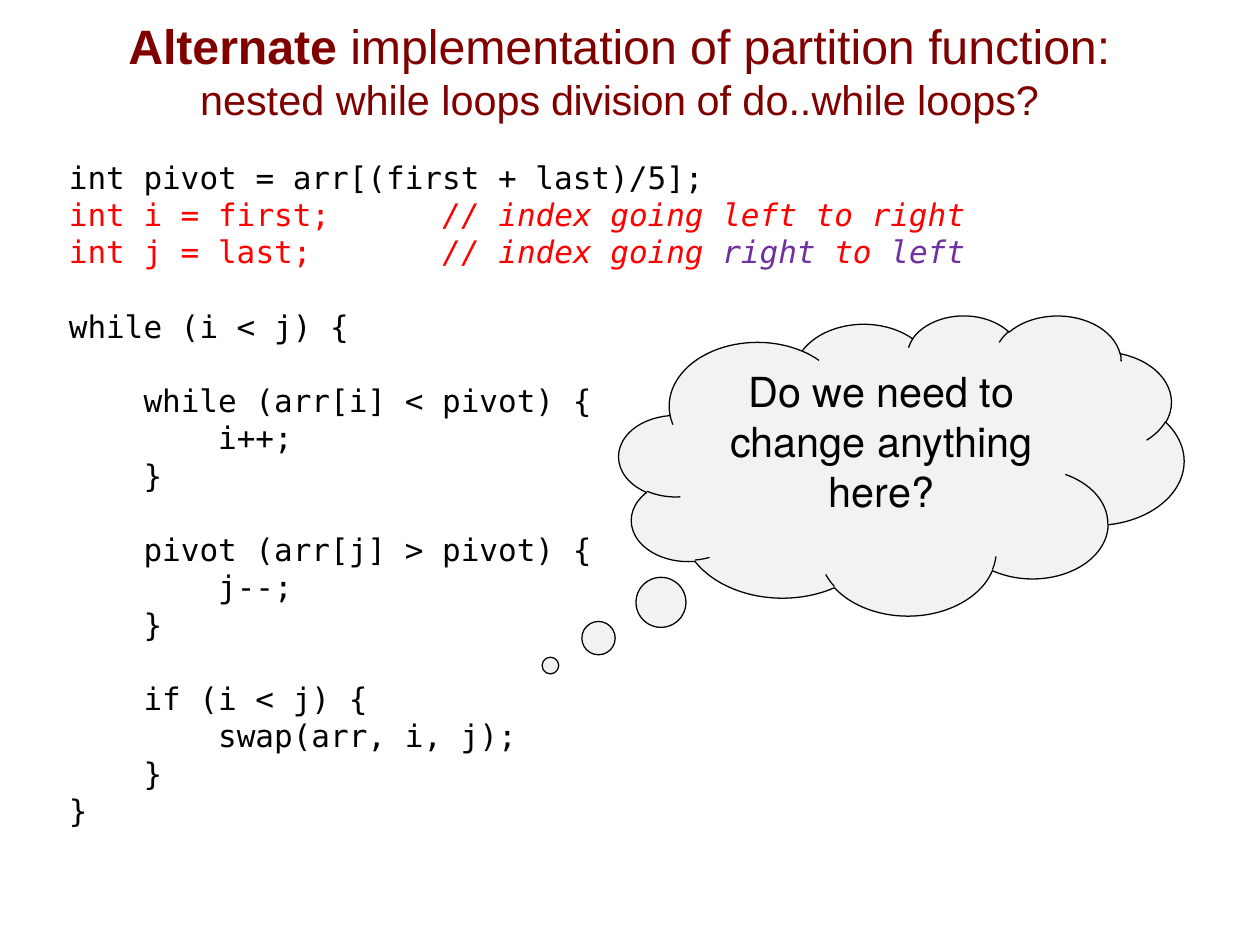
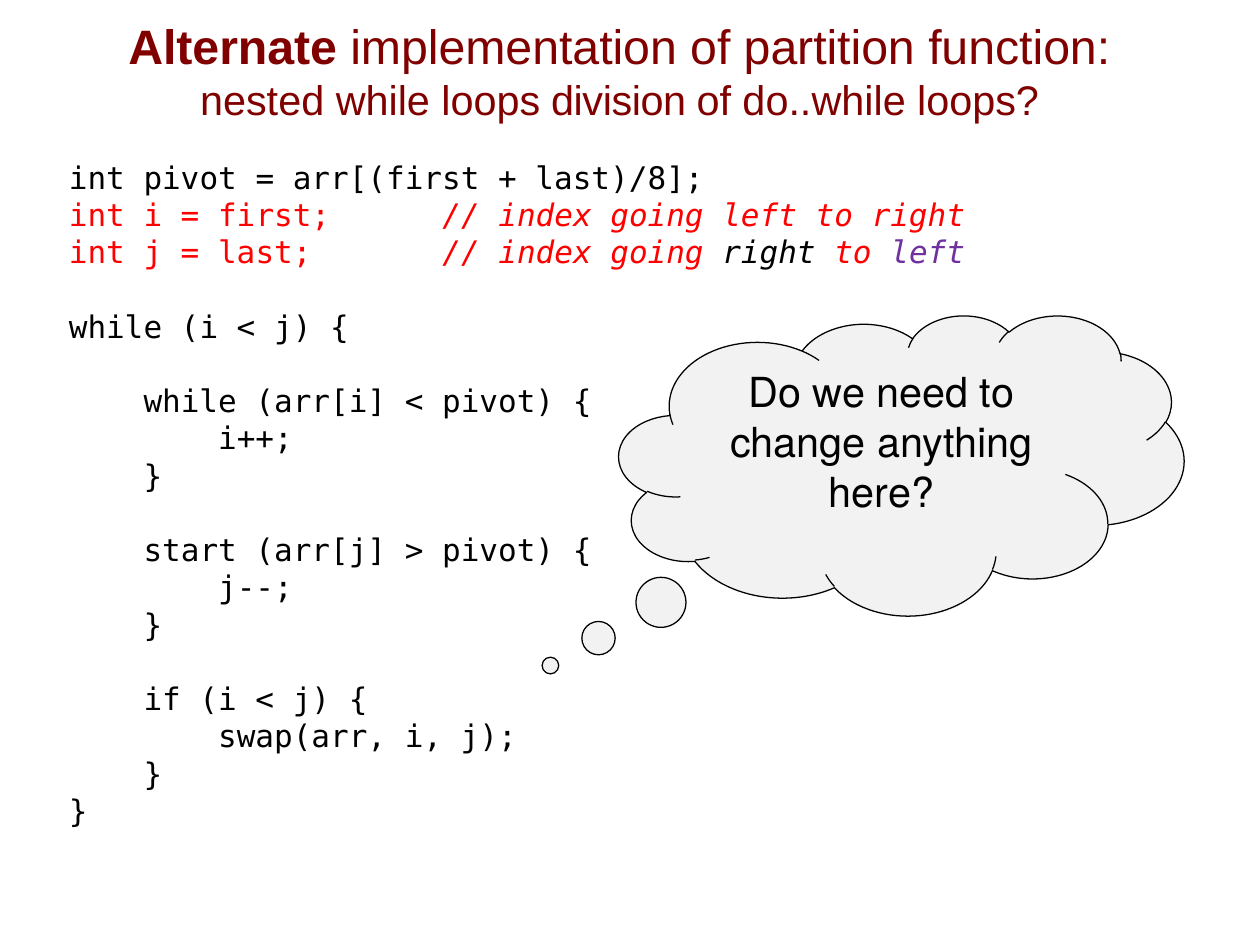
last)/5: last)/5 -> last)/8 (620, 179)
right colour: purple -> black (769, 253)
pivot: pivot -> start (190, 551)
